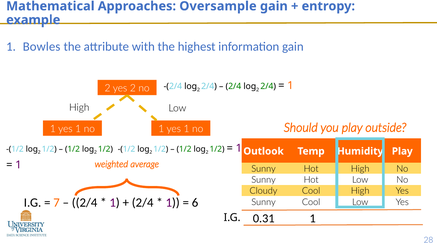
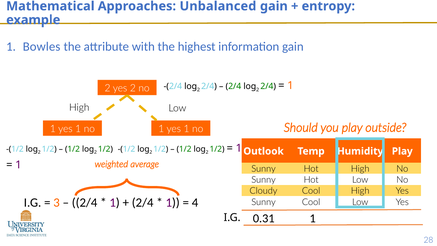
Oversample: Oversample -> Unbalanced (218, 6)
7: 7 -> 3 (57, 202)
6: 6 -> 4 (195, 202)
